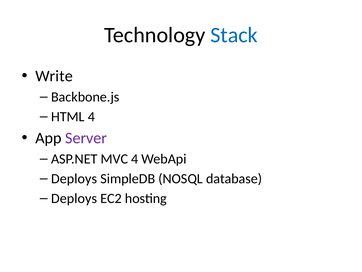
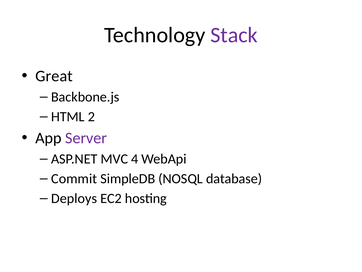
Stack colour: blue -> purple (234, 35)
Write: Write -> Great (54, 76)
HTML 4: 4 -> 2 (91, 116)
Deploys: Deploys -> Commit (74, 178)
